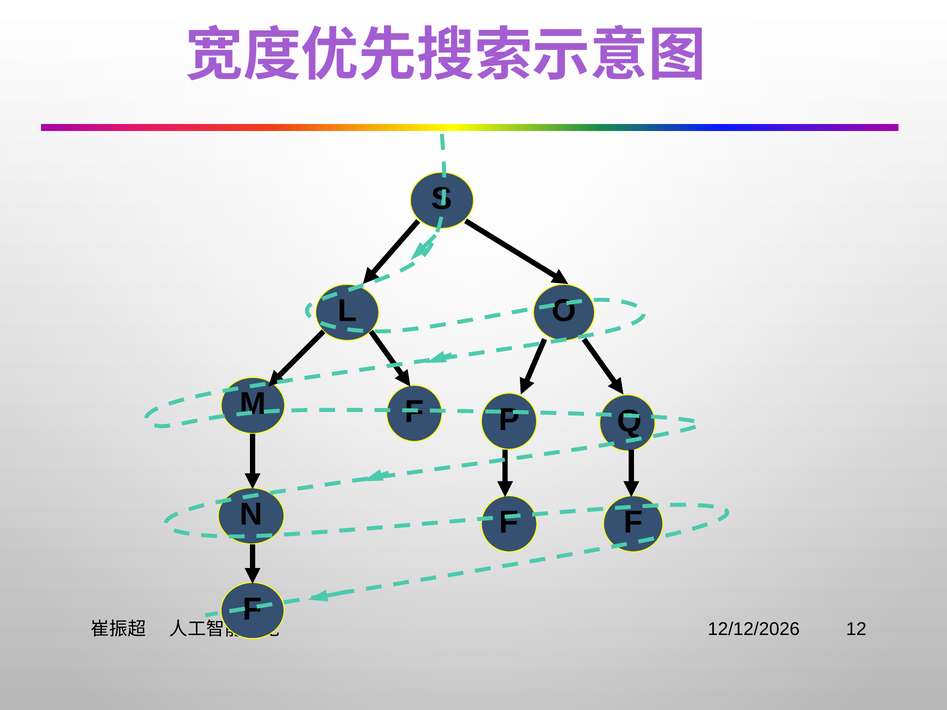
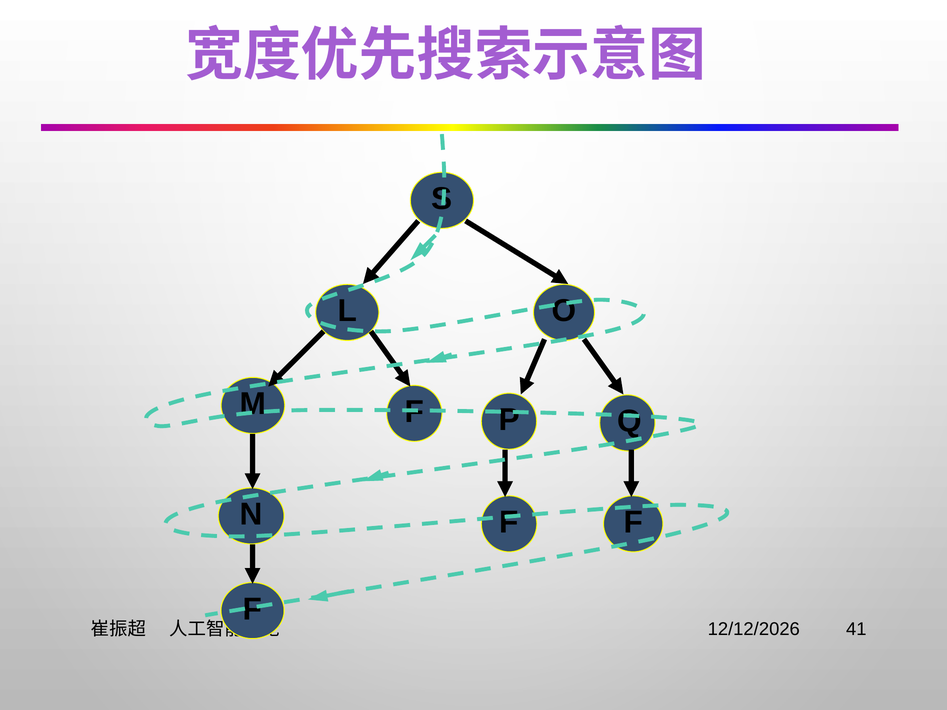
12: 12 -> 41 (856, 629)
